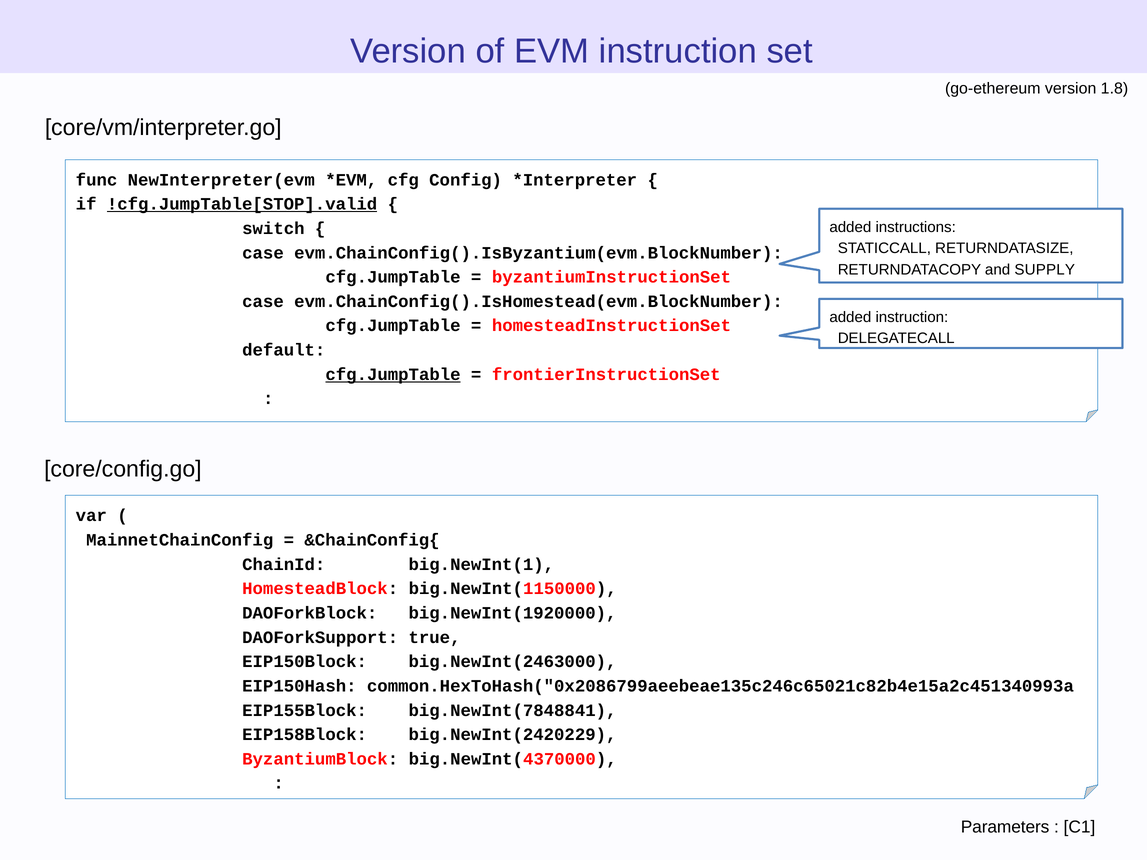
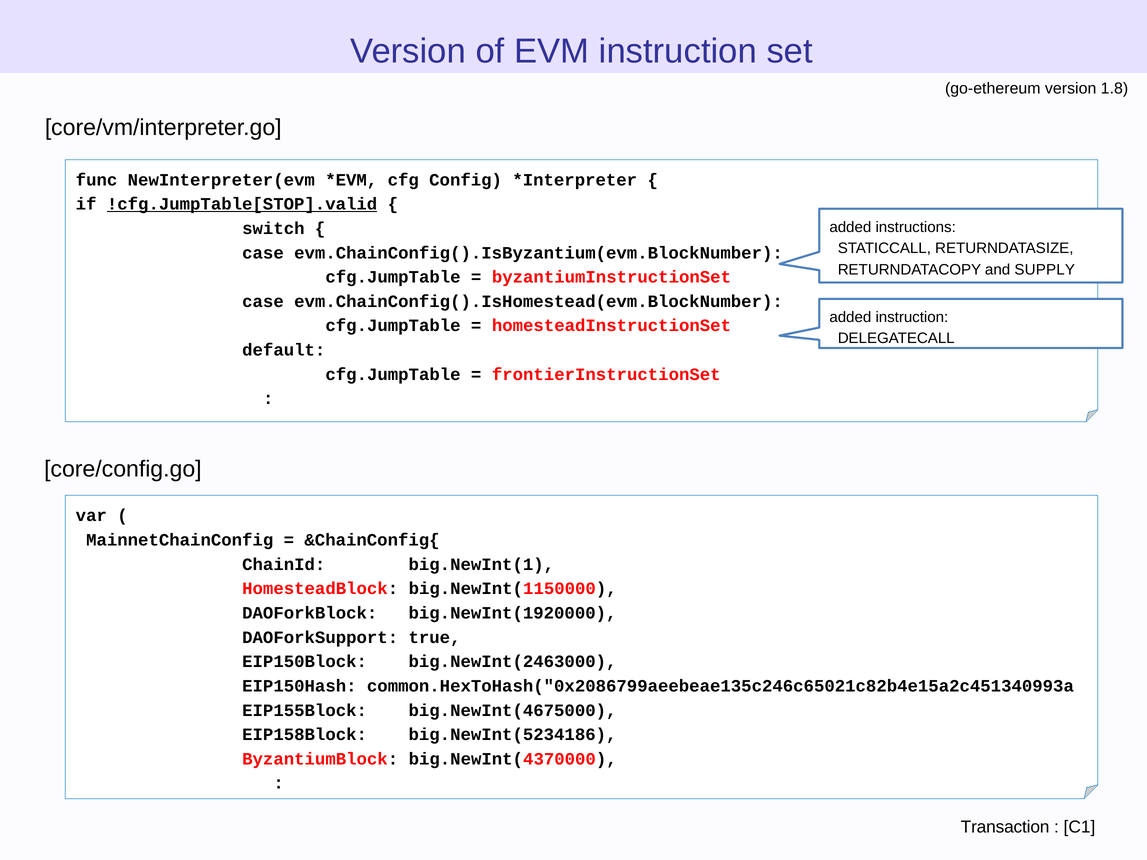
cfg.JumpTable underline: present -> none (393, 374)
big.NewInt(7848841: big.NewInt(7848841 -> big.NewInt(4675000 (513, 710)
big.NewInt(2420229: big.NewInt(2420229 -> big.NewInt(5234186 (513, 735)
Parameters: Parameters -> Transaction (1005, 827)
